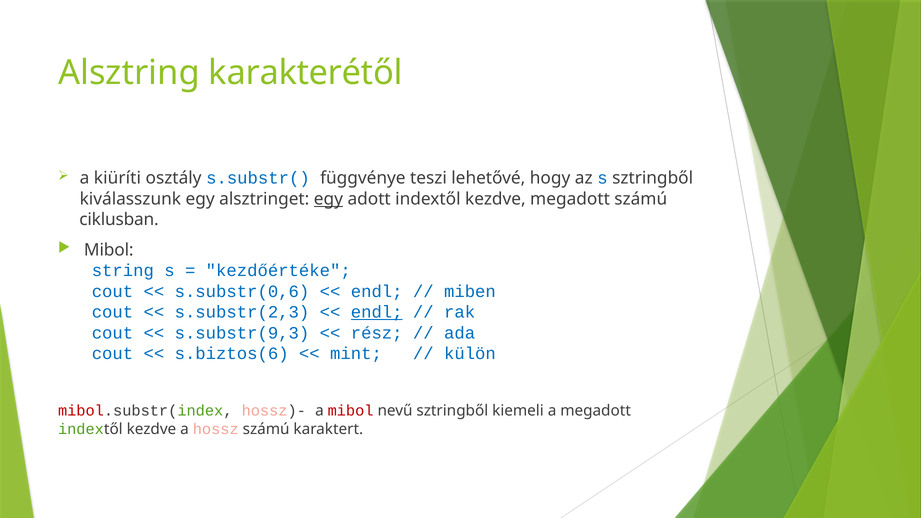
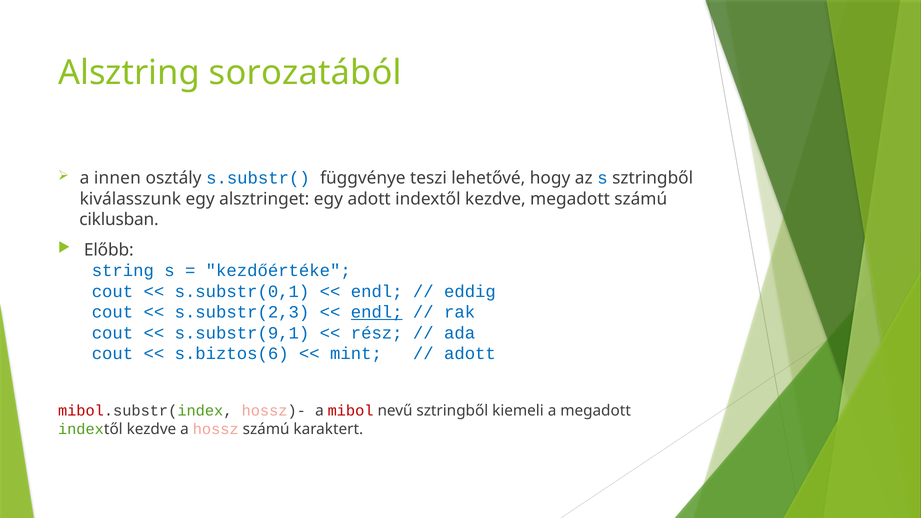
karakterétől: karakterétől -> sorozatából (305, 73)
kiüríti: kiüríti -> innen (117, 178)
egy underline: present -> none (328, 199)
Mibol: Mibol -> Előbb (109, 250)
s.substr(0,6: s.substr(0,6 -> s.substr(0,1 (242, 291)
miben: miben -> eddig (470, 291)
s.substr(9,3: s.substr(9,3 -> s.substr(9,1 (242, 333)
külön: külön -> adott (470, 354)
